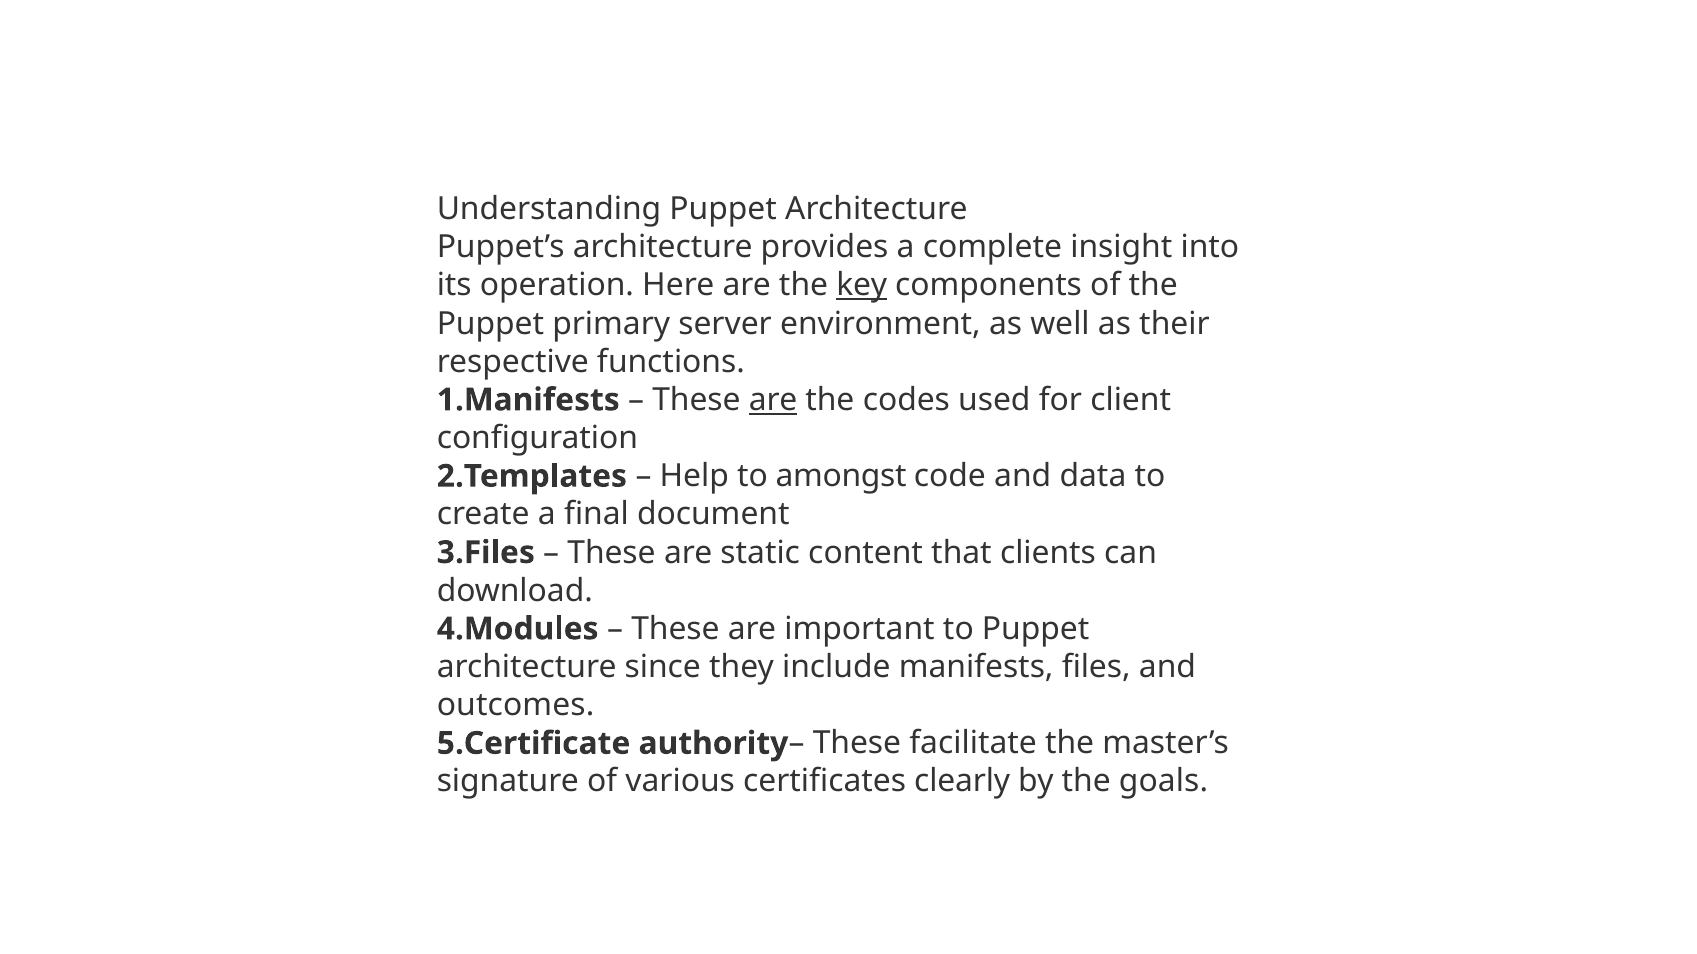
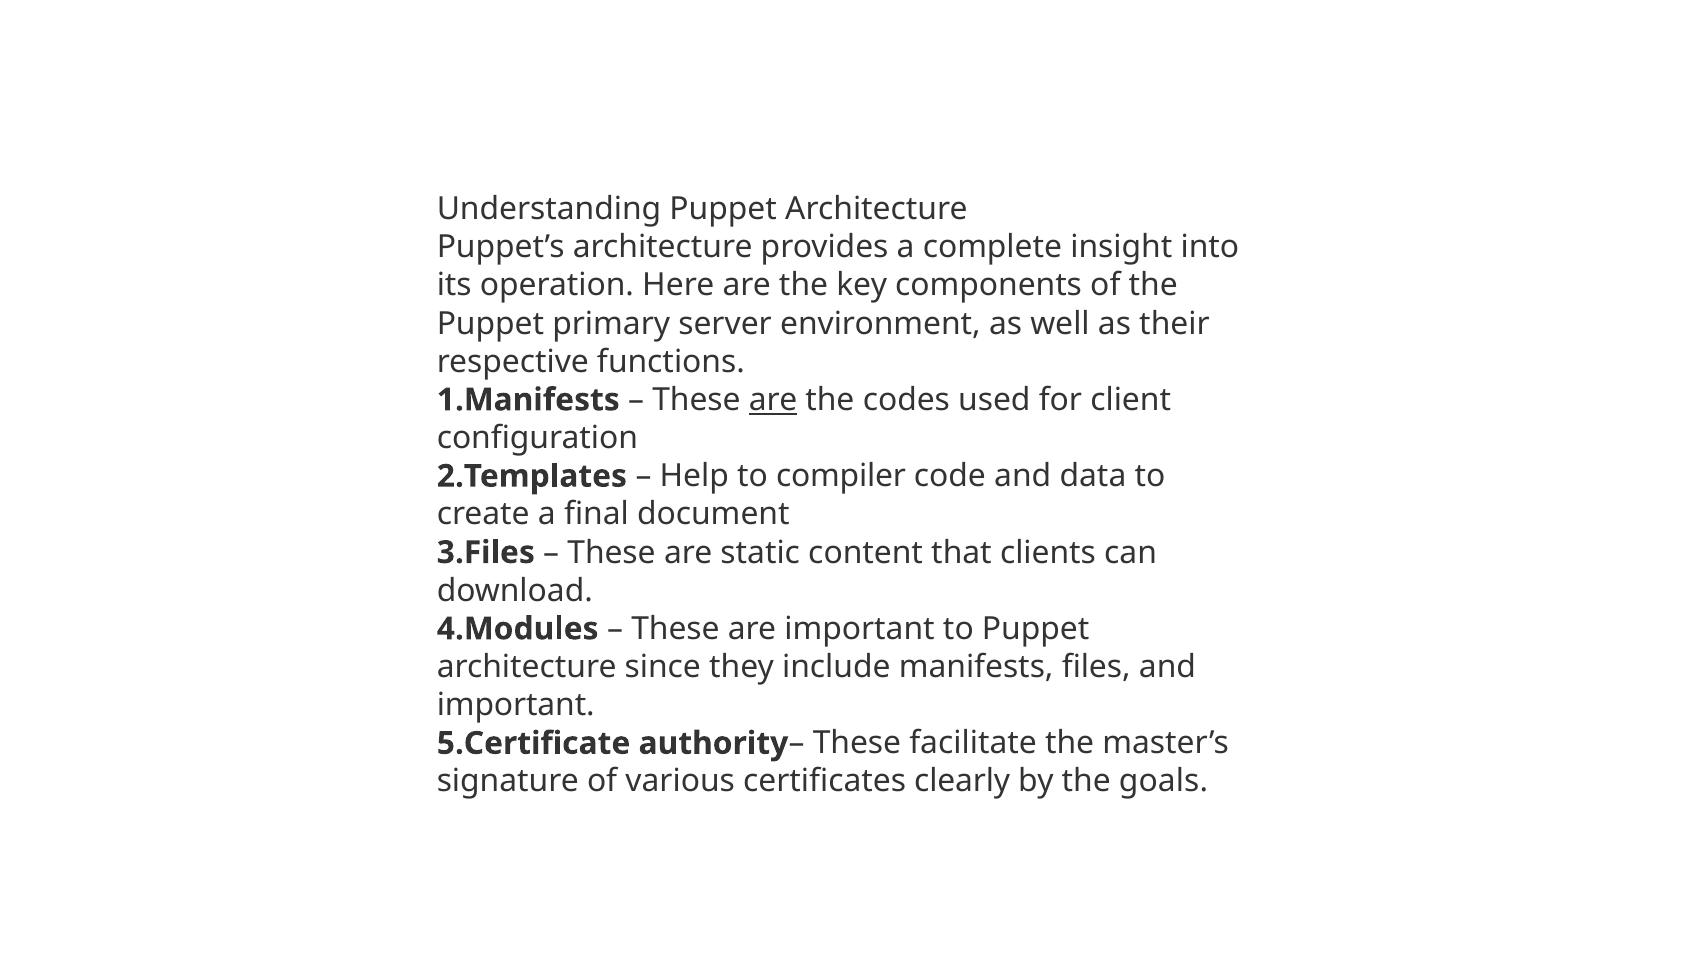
key underline: present -> none (862, 286)
amongst: amongst -> compiler (841, 476)
outcomes: outcomes -> important (516, 706)
